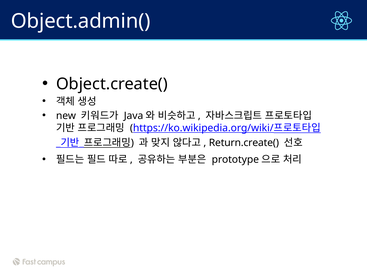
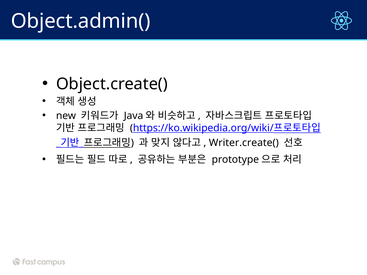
Return.create(: Return.create( -> Writer.create( (244, 143)
